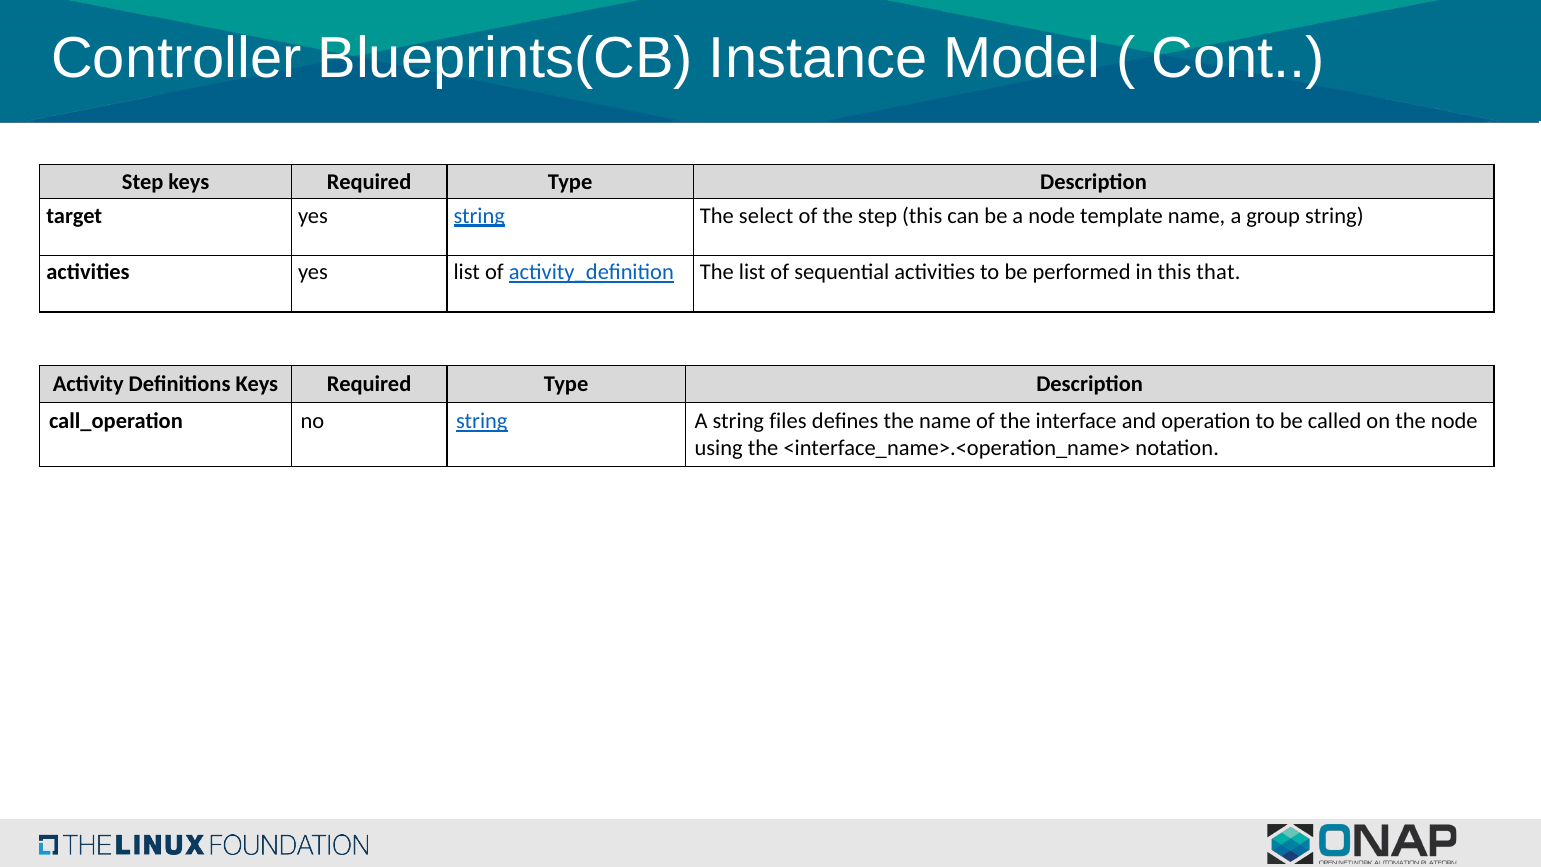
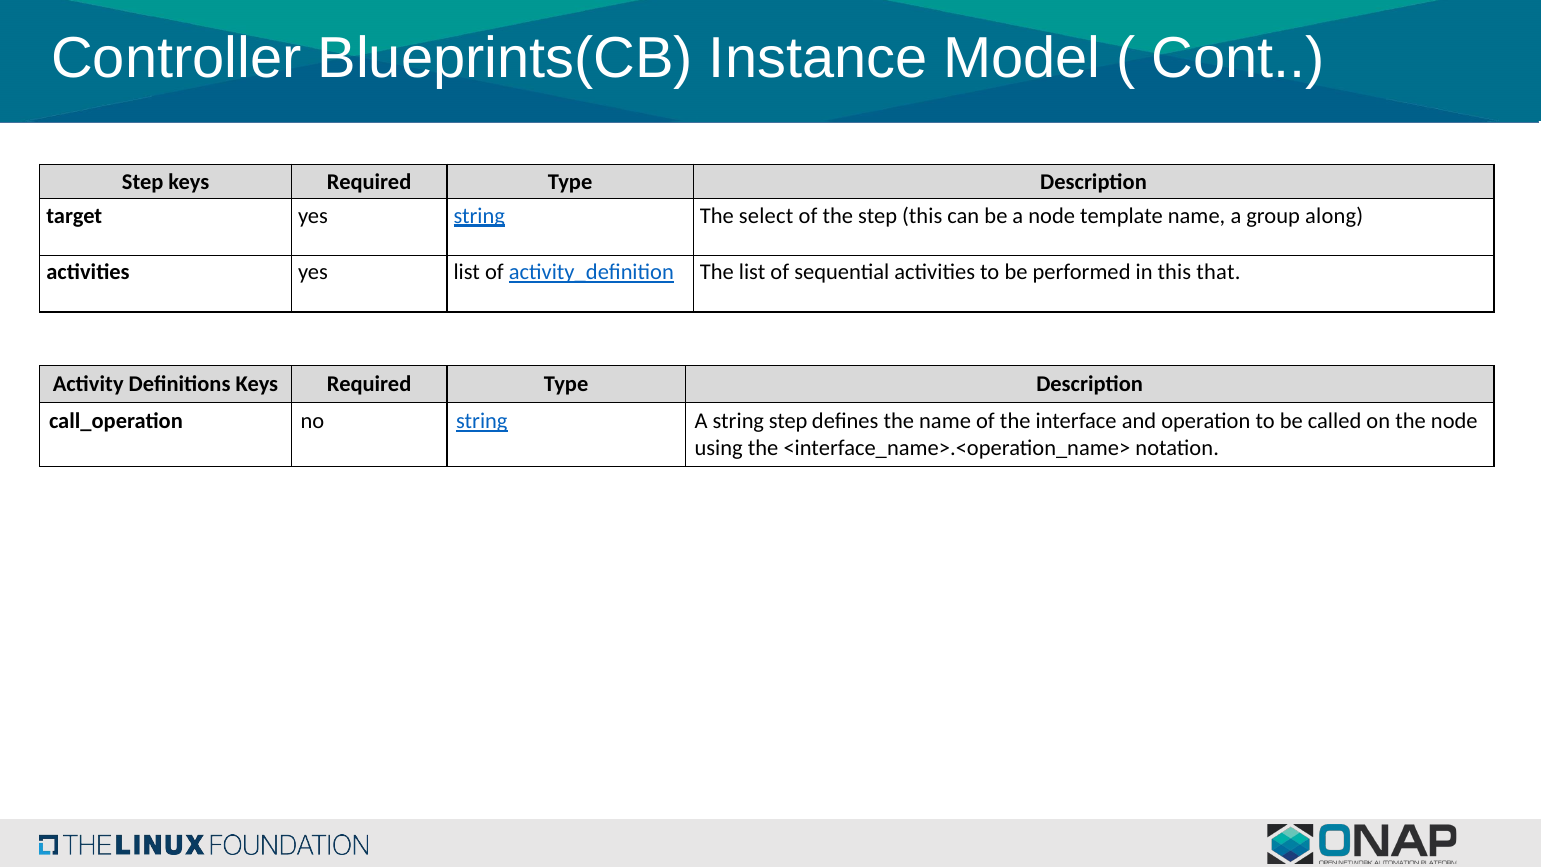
group string: string -> along (1334, 216)
string files: files -> step (788, 421)
